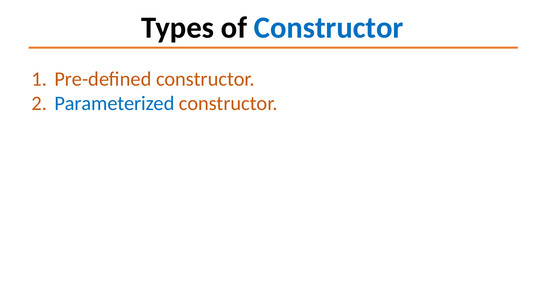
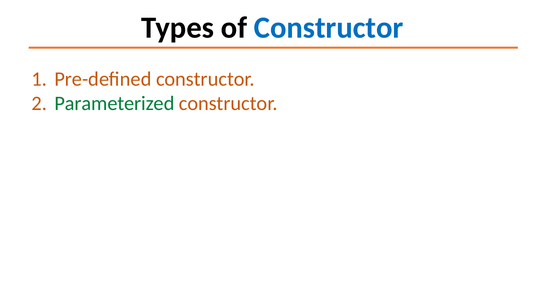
Parameterized colour: blue -> green (114, 103)
